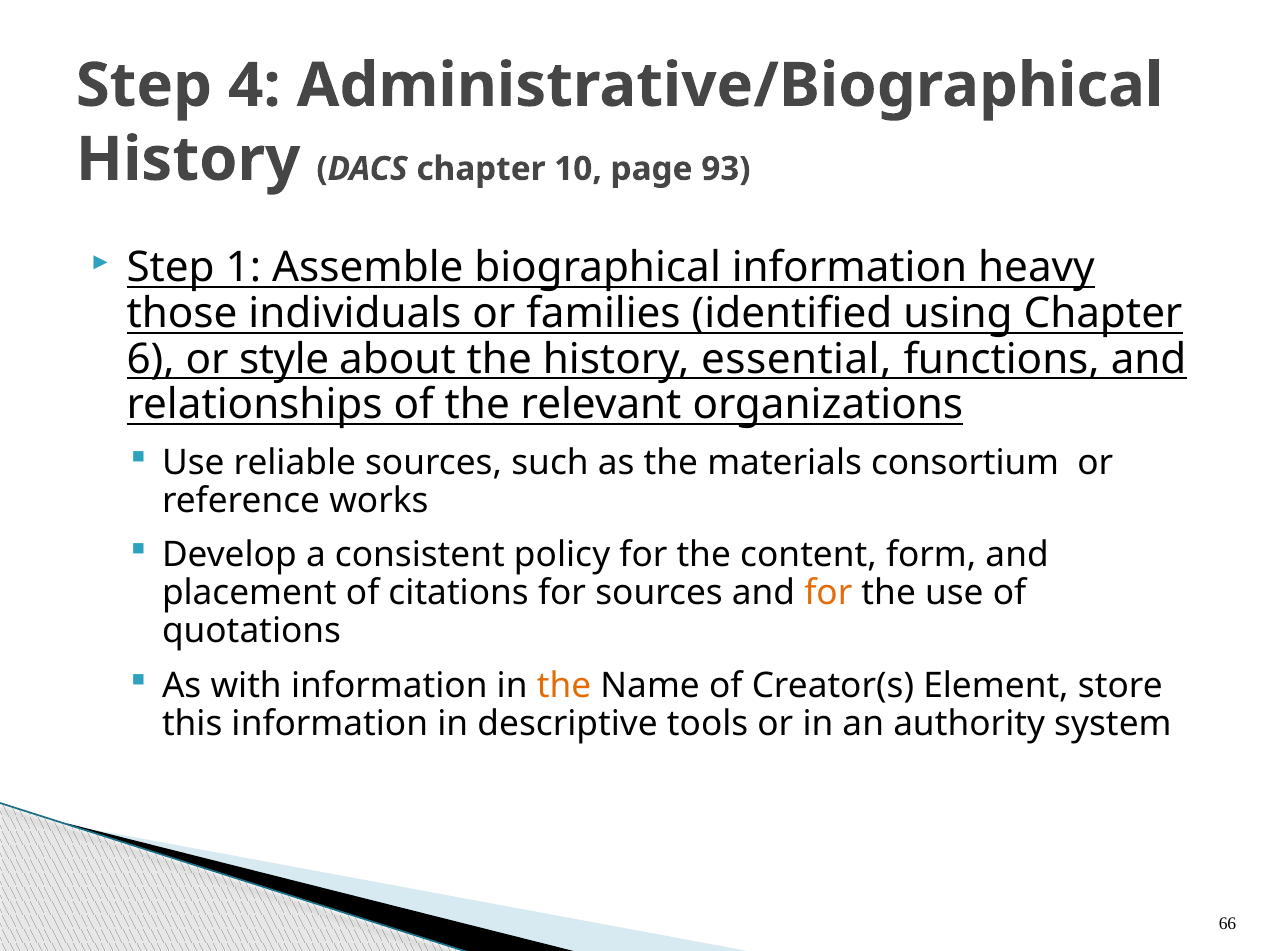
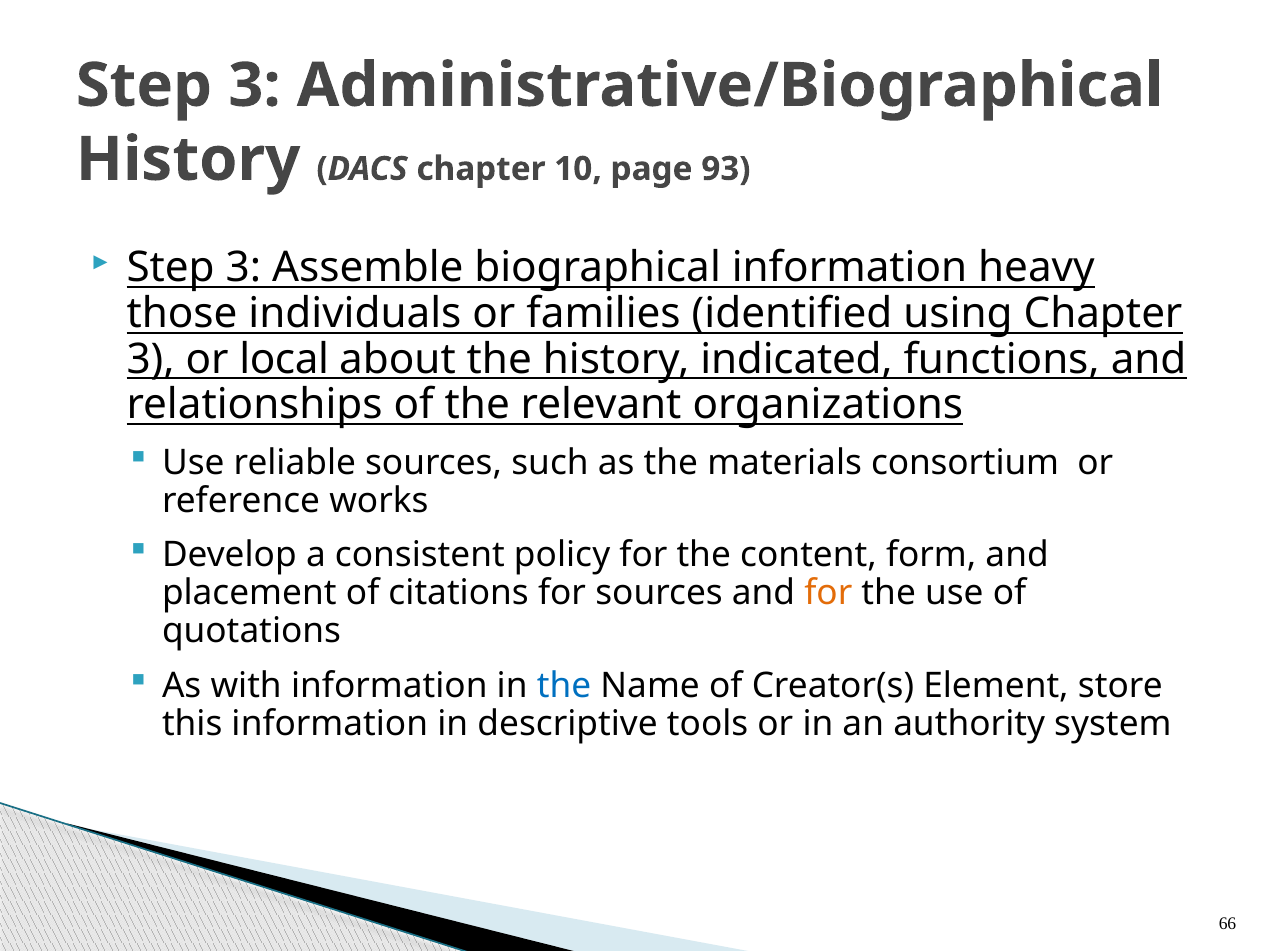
4: 4 -> 3 (254, 86)
1: 1 -> 3 (243, 268)
6: 6 -> 3 (151, 359)
style: style -> local (284, 359)
essential: essential -> indicated (797, 359)
the colour: orange -> blue (564, 685)
